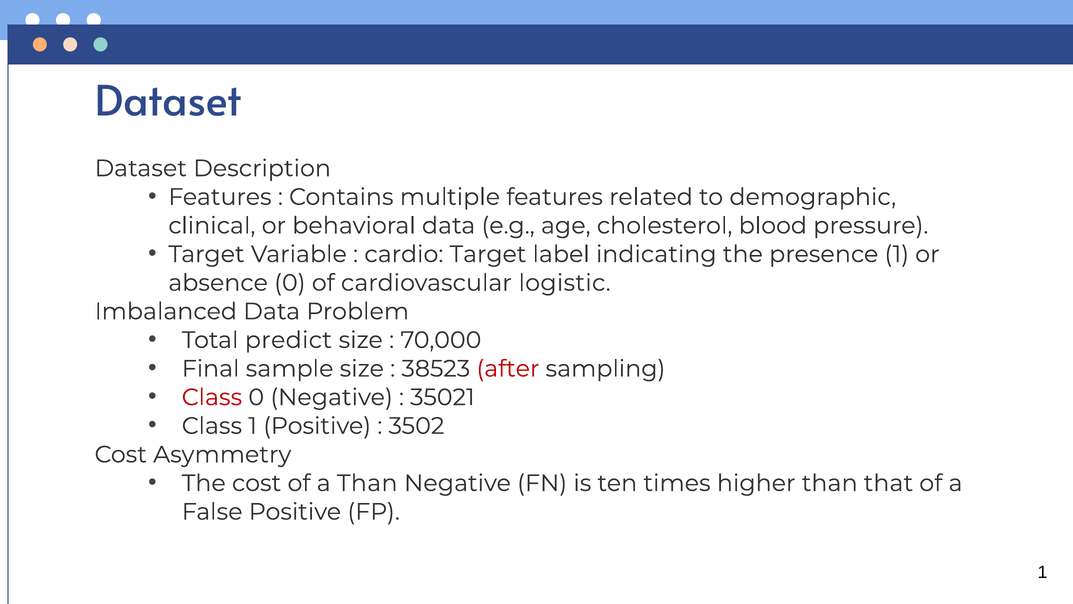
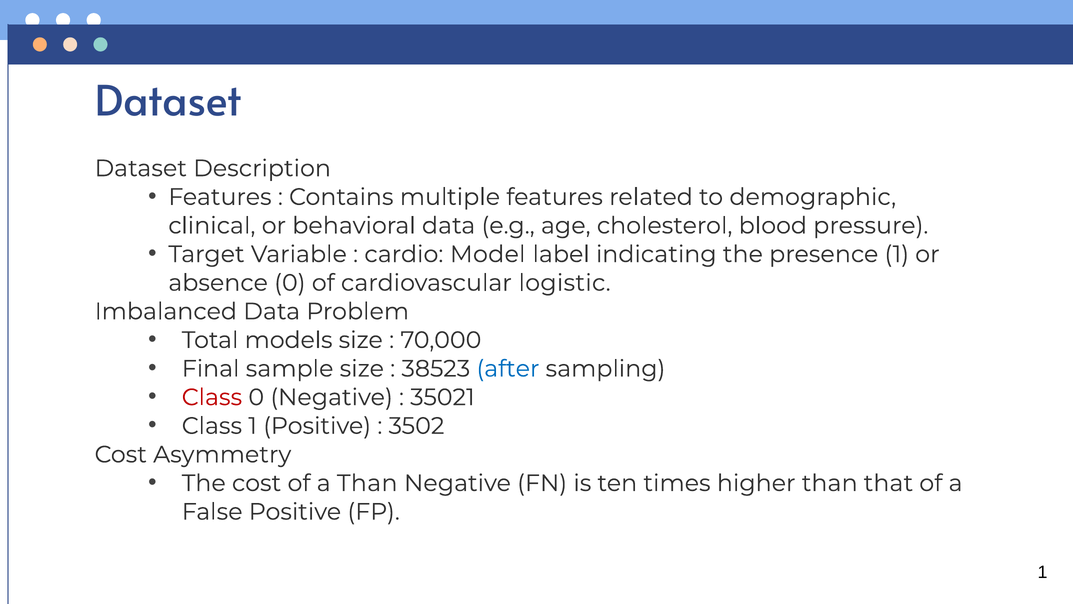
cardio Target: Target -> Model (488, 254)
predict: predict -> models (289, 340)
after colour: red -> blue (508, 368)
